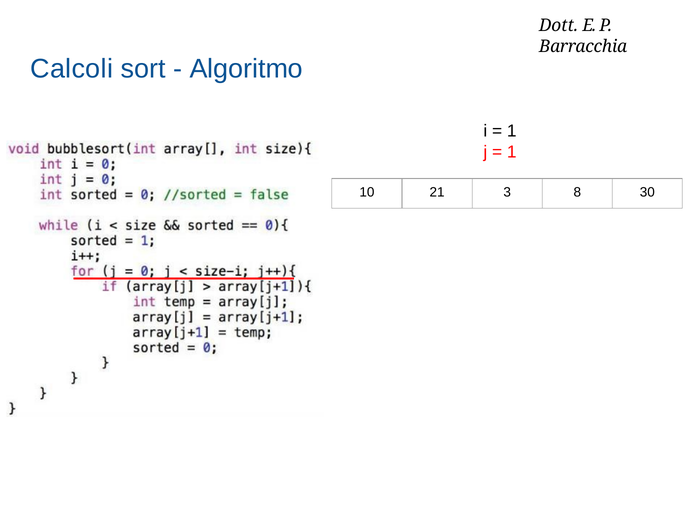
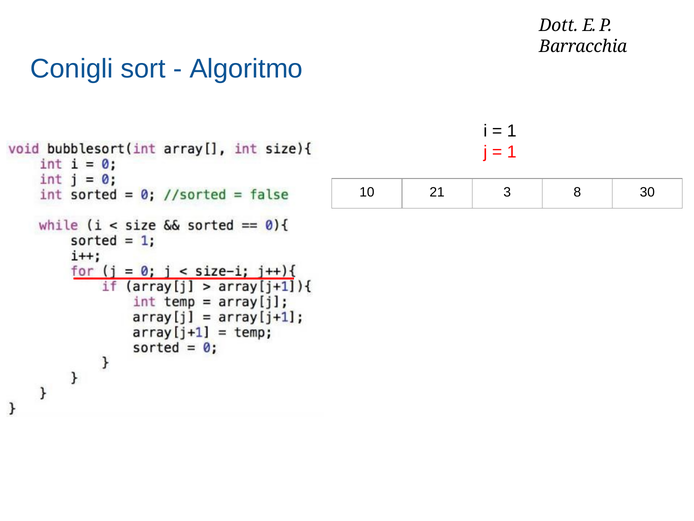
Calcoli: Calcoli -> Conigli (72, 69)
